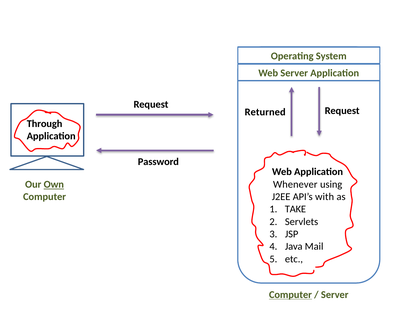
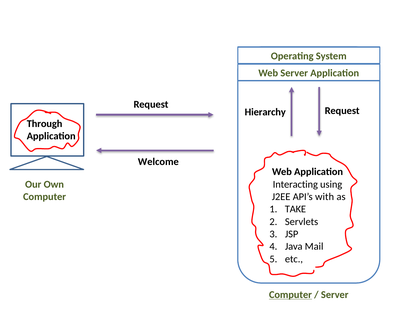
Returned: Returned -> Hierarchy (265, 112)
Password: Password -> Welcome (158, 162)
Whenever: Whenever -> Interacting (295, 184)
Own underline: present -> none (54, 184)
